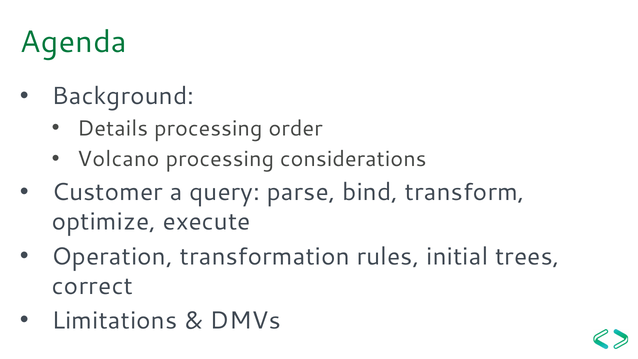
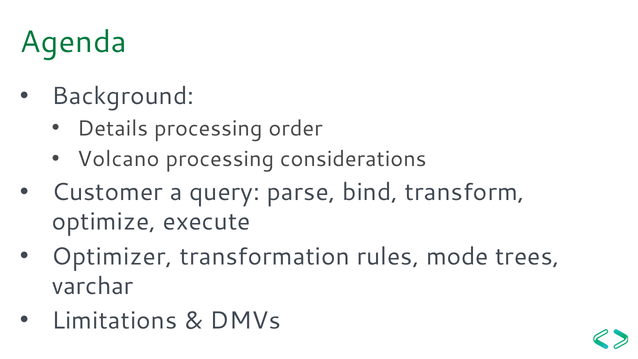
Operation: Operation -> Optimizer (112, 256)
initial: initial -> mode (457, 256)
correct: correct -> varchar (93, 286)
